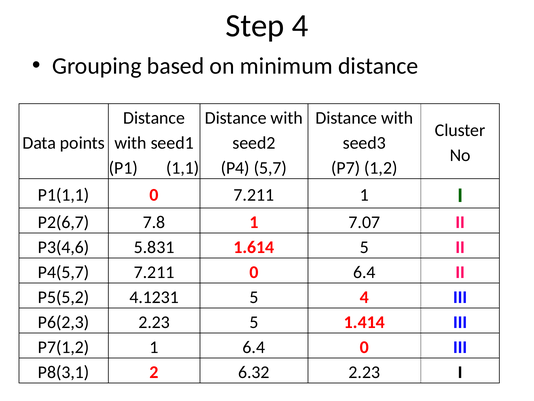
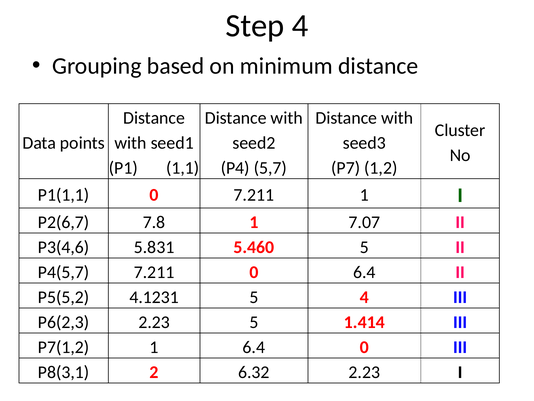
1.614: 1.614 -> 5.460 (254, 247)
